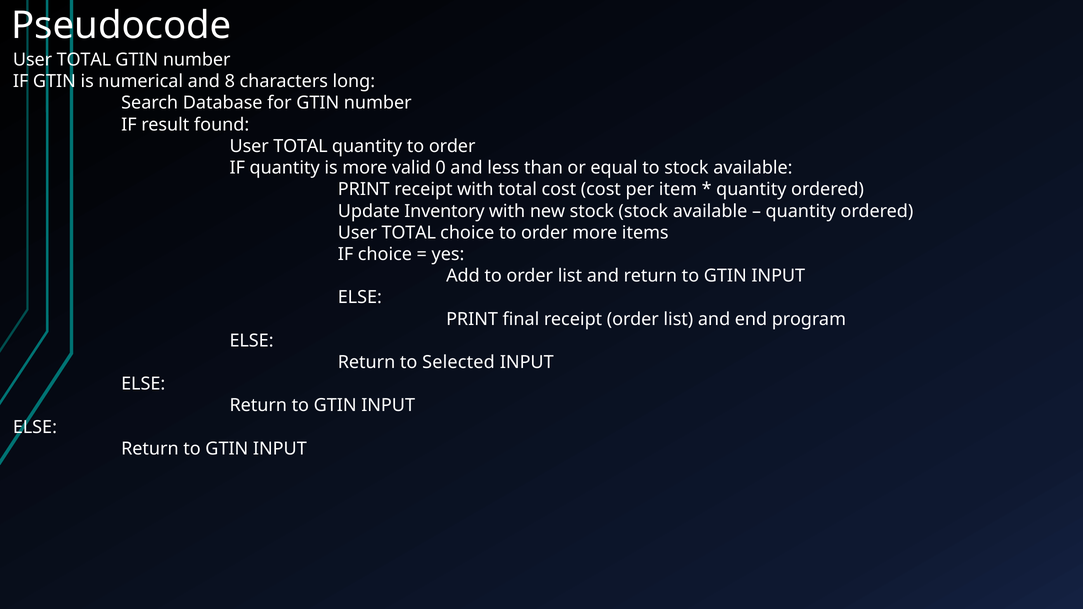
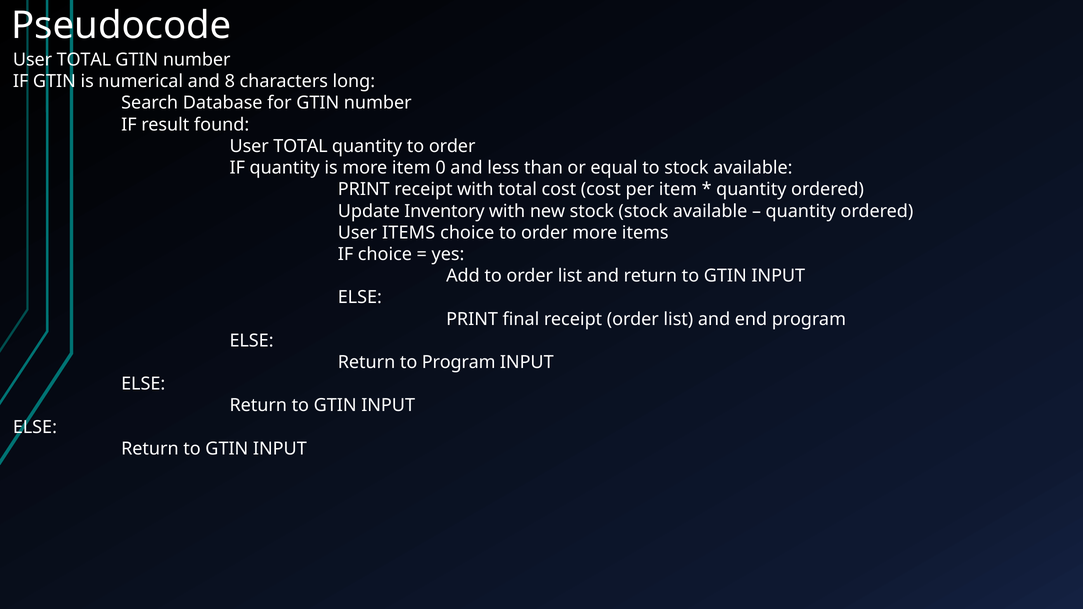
more valid: valid -> item (411, 168)
TOTAL: TOTAL -> ITEMS (409, 233)
to Selected: Selected -> Program (459, 363)
